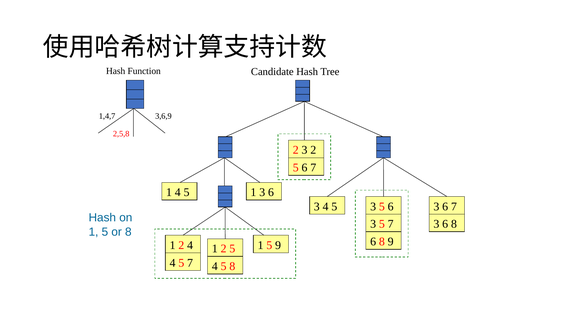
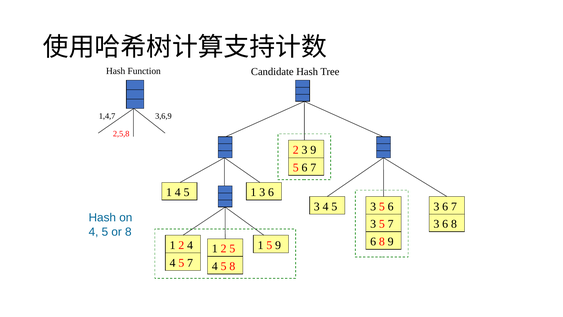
3 2: 2 -> 9 (313, 150)
1: 1 -> 4 (93, 232)
